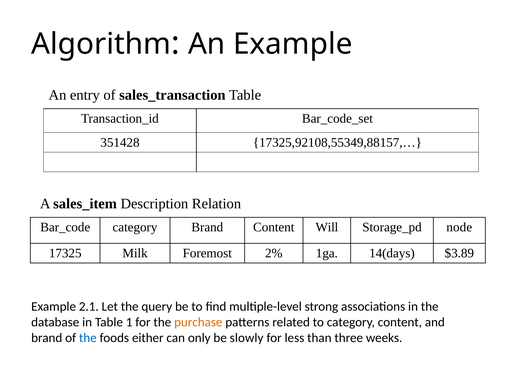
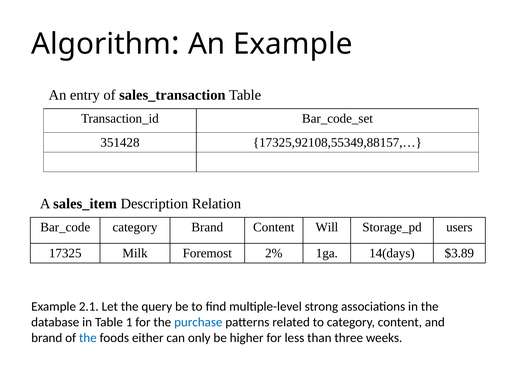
node: node -> users (459, 227)
purchase colour: orange -> blue (198, 323)
slowly: slowly -> higher (247, 338)
